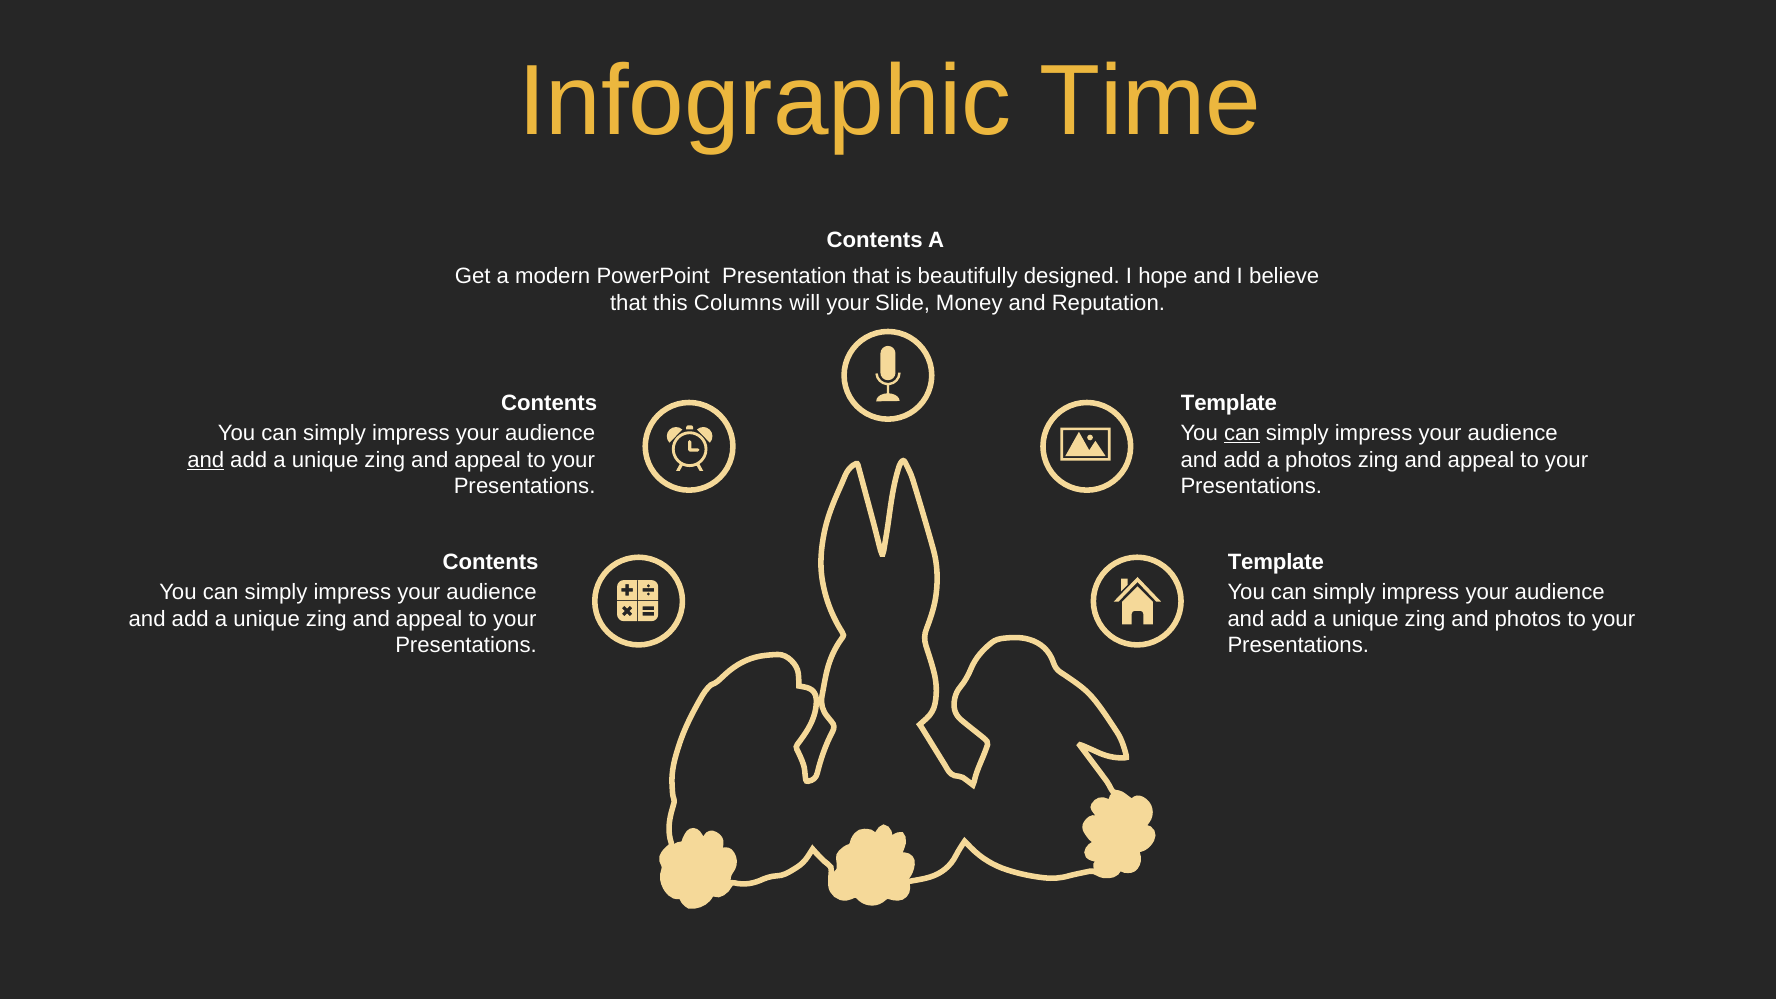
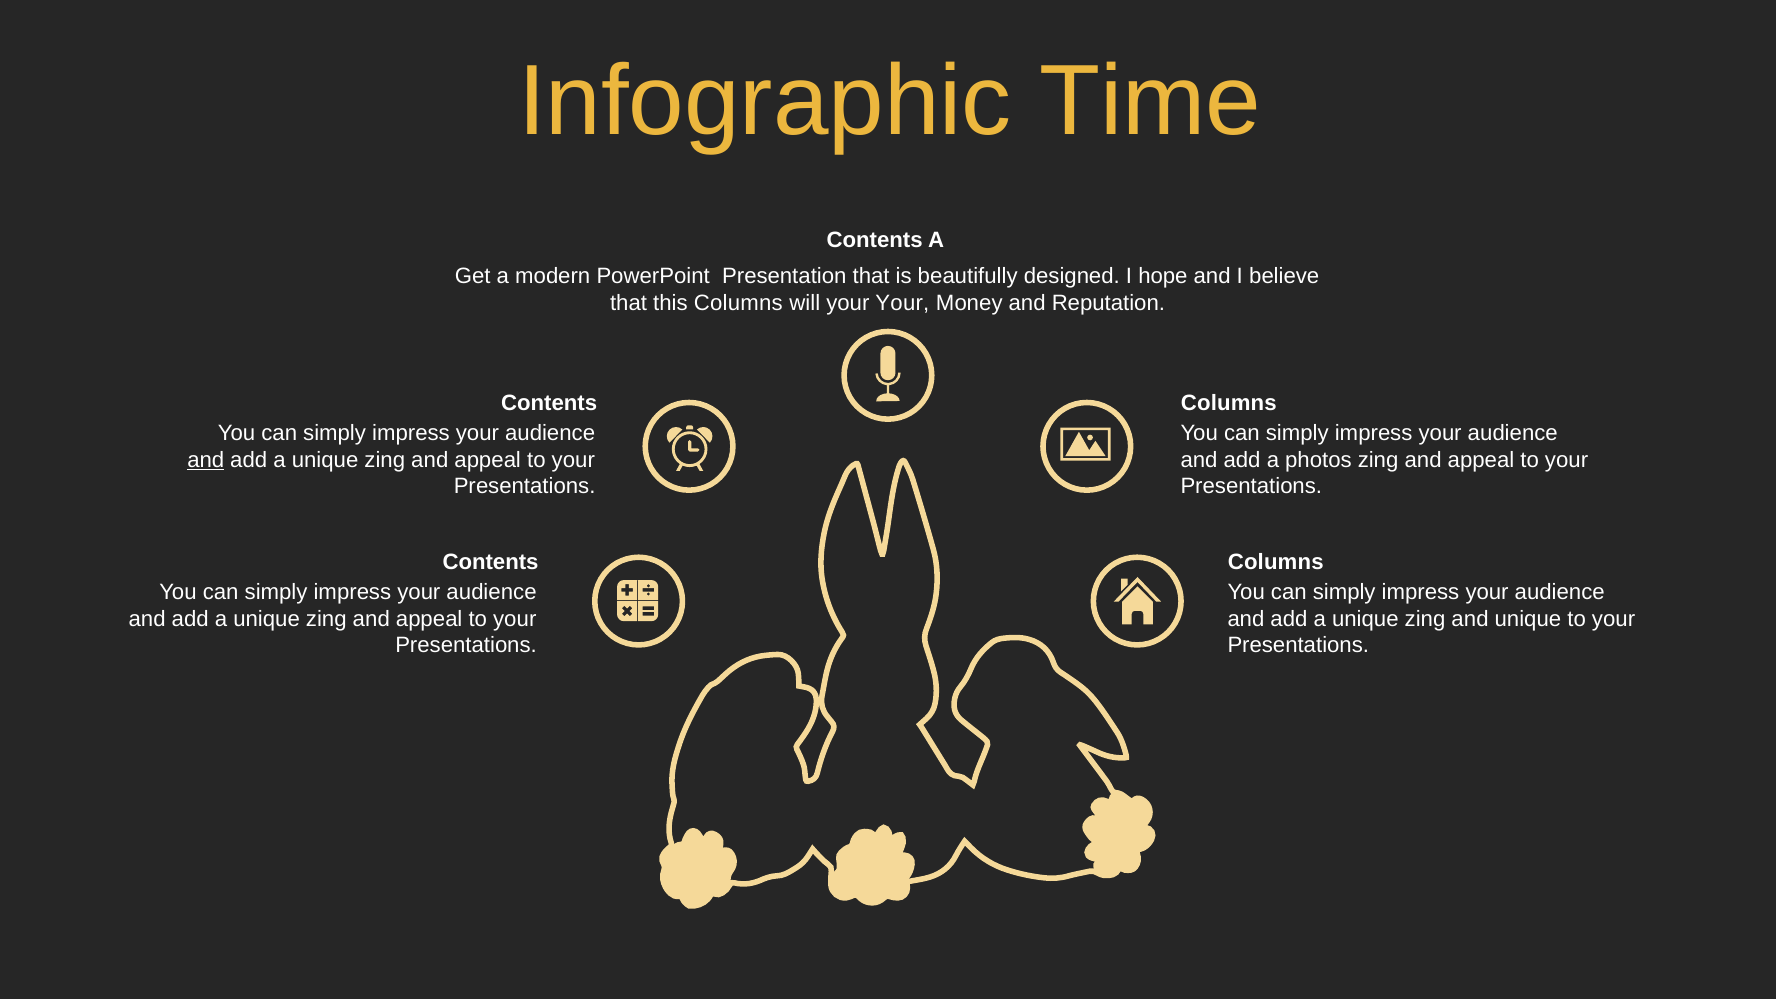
your Slide: Slide -> Your (902, 303)
Template: Template -> Columns (1229, 403)
can underline: present -> none (1242, 433)
Template: Template -> Columns (1276, 562)
and photos: photos -> unique (1528, 619)
